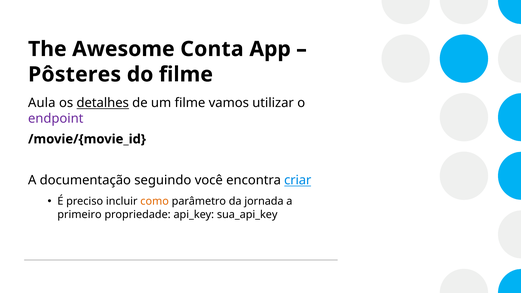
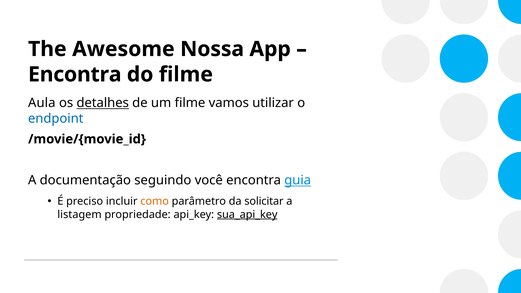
Conta: Conta -> Nossa (212, 49)
Pôsteres: Pôsteres -> Encontra (75, 74)
endpoint colour: purple -> blue (56, 119)
criar: criar -> guia (298, 180)
jornada: jornada -> solicitar (264, 201)
primeiro: primeiro -> listagem (79, 214)
sua_api_key underline: none -> present (247, 214)
